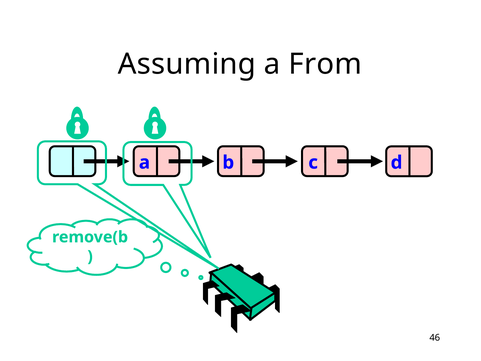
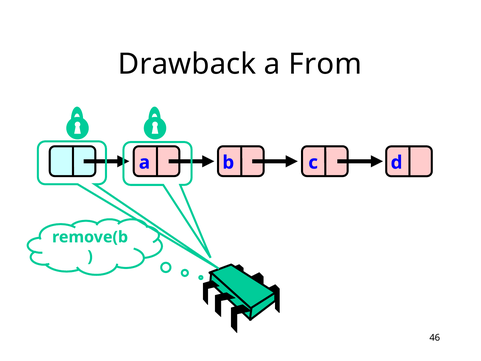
Assuming: Assuming -> Drawback (187, 64)
